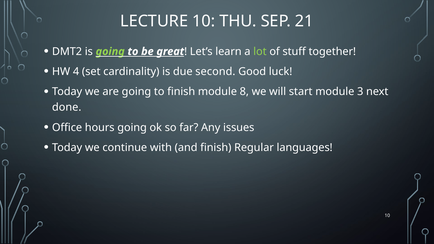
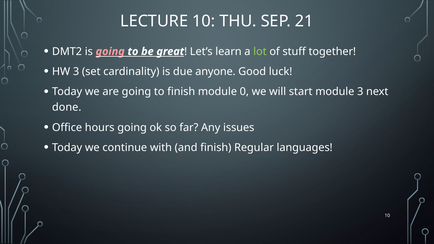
going colour: light green -> pink (110, 52)
HW 4: 4 -> 3 (76, 72)
second: second -> anyone (215, 72)
8: 8 -> 0 (244, 92)
